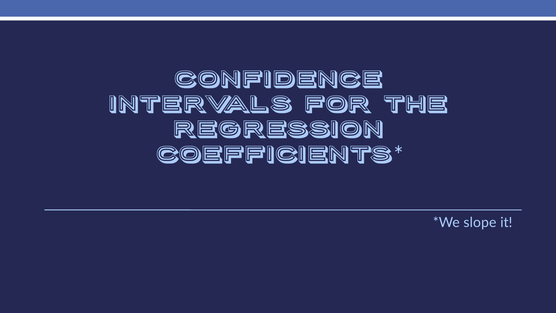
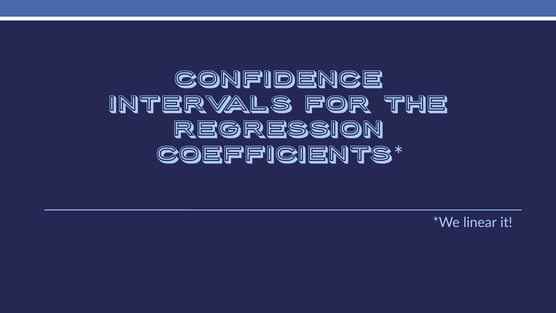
slope: slope -> linear (480, 222)
